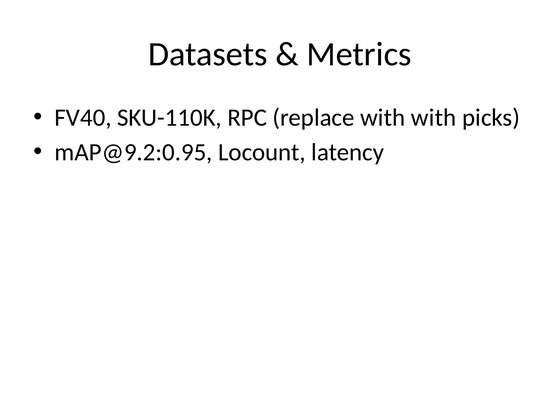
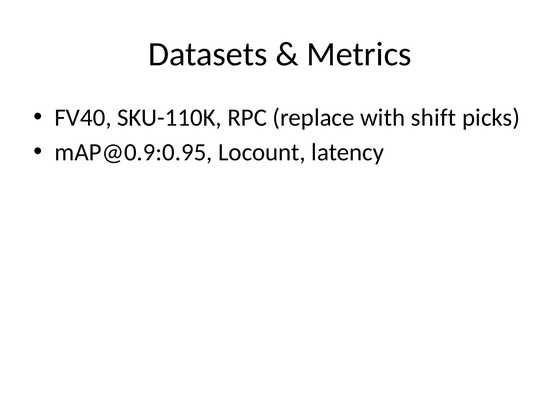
with with: with -> shift (434, 117)
mAP@9.2:0.95: mAP@9.2:0.95 -> mAP@0.9:0.95 (134, 152)
